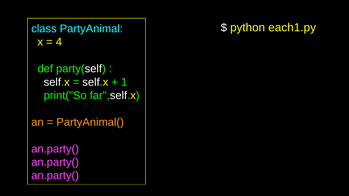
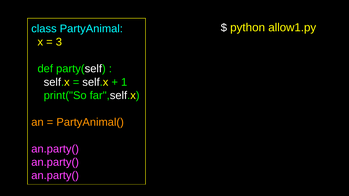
each1.py: each1.py -> allow1.py (292, 28)
4: 4 -> 3 (59, 42)
